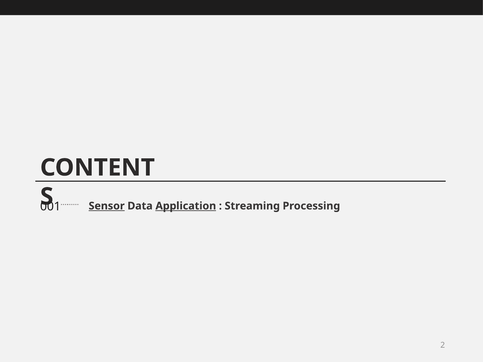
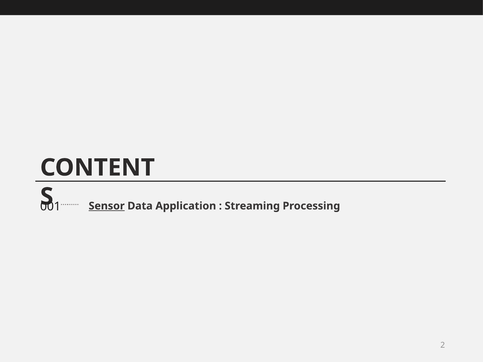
Application underline: present -> none (186, 206)
